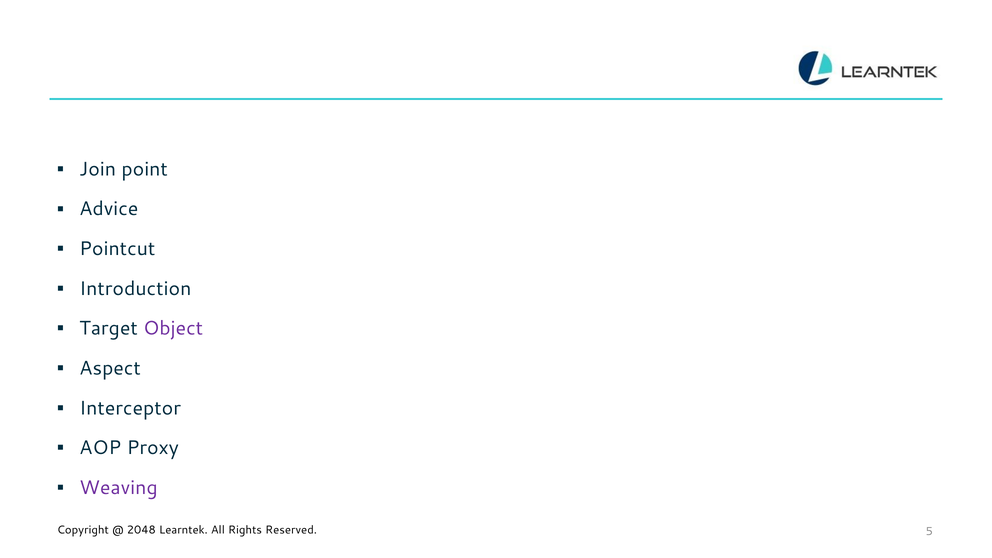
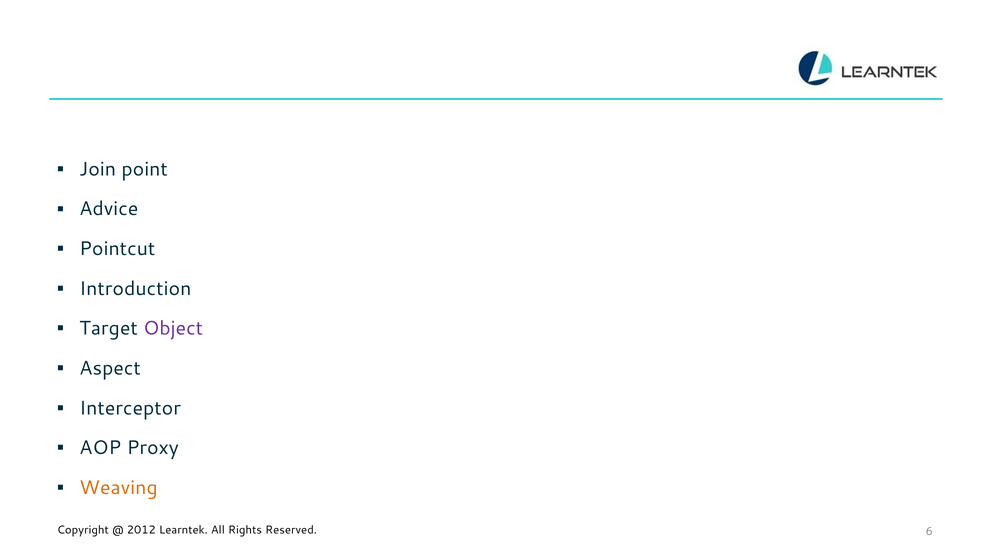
Weaving colour: purple -> orange (118, 488)
2048: 2048 -> 2012 (141, 530)
5: 5 -> 6 (929, 531)
